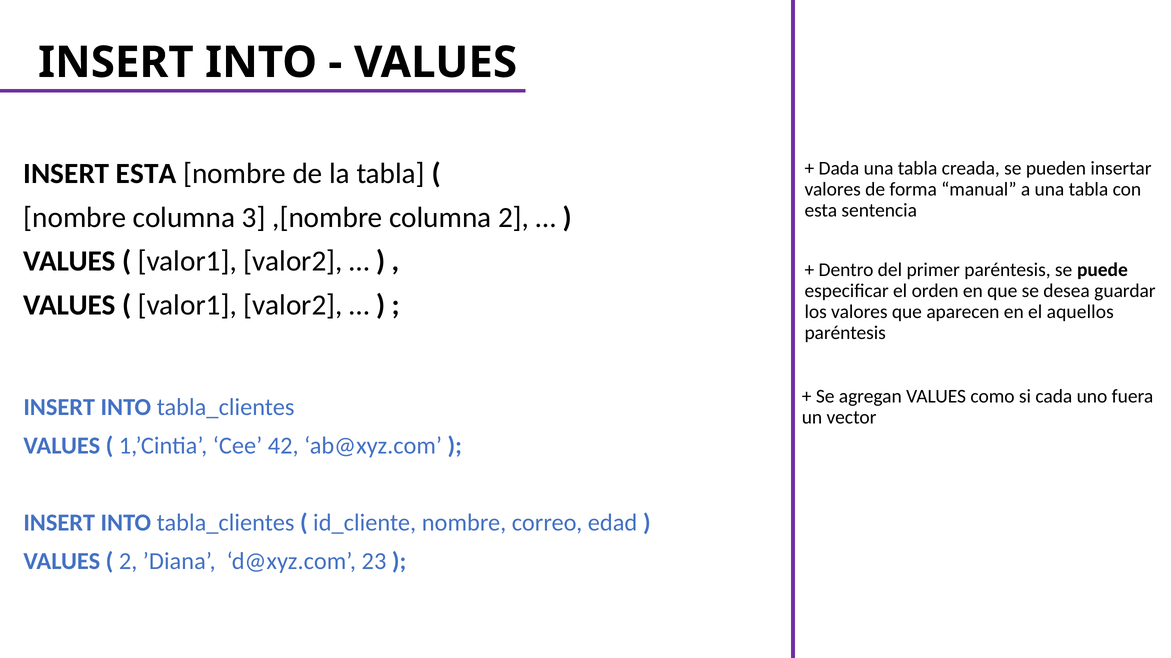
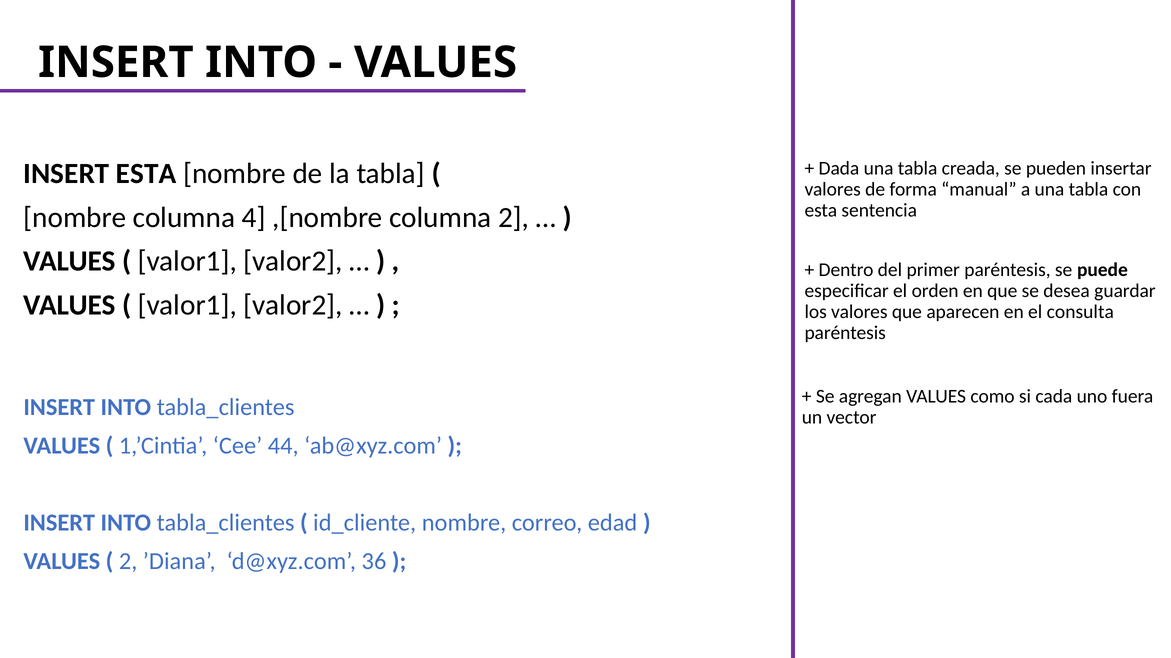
3: 3 -> 4 (254, 218)
aquellos: aquellos -> consulta (1080, 312)
42: 42 -> 44 (283, 446)
23: 23 -> 36 (374, 562)
